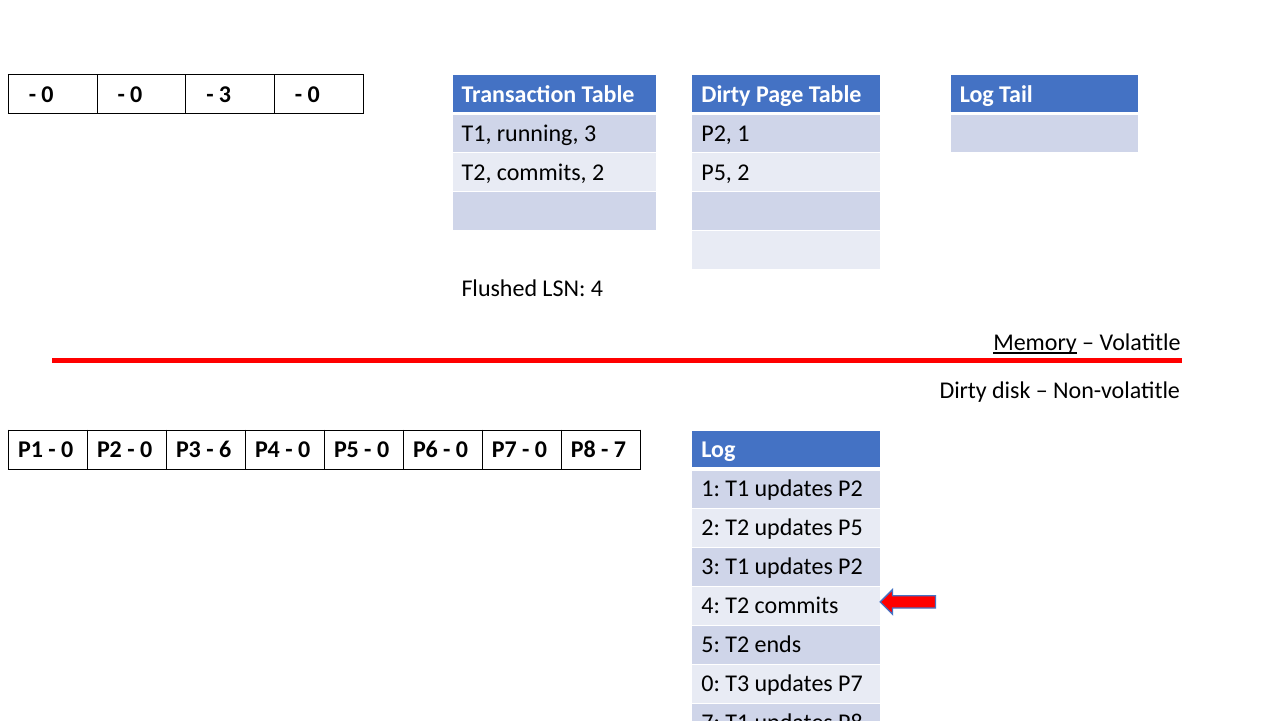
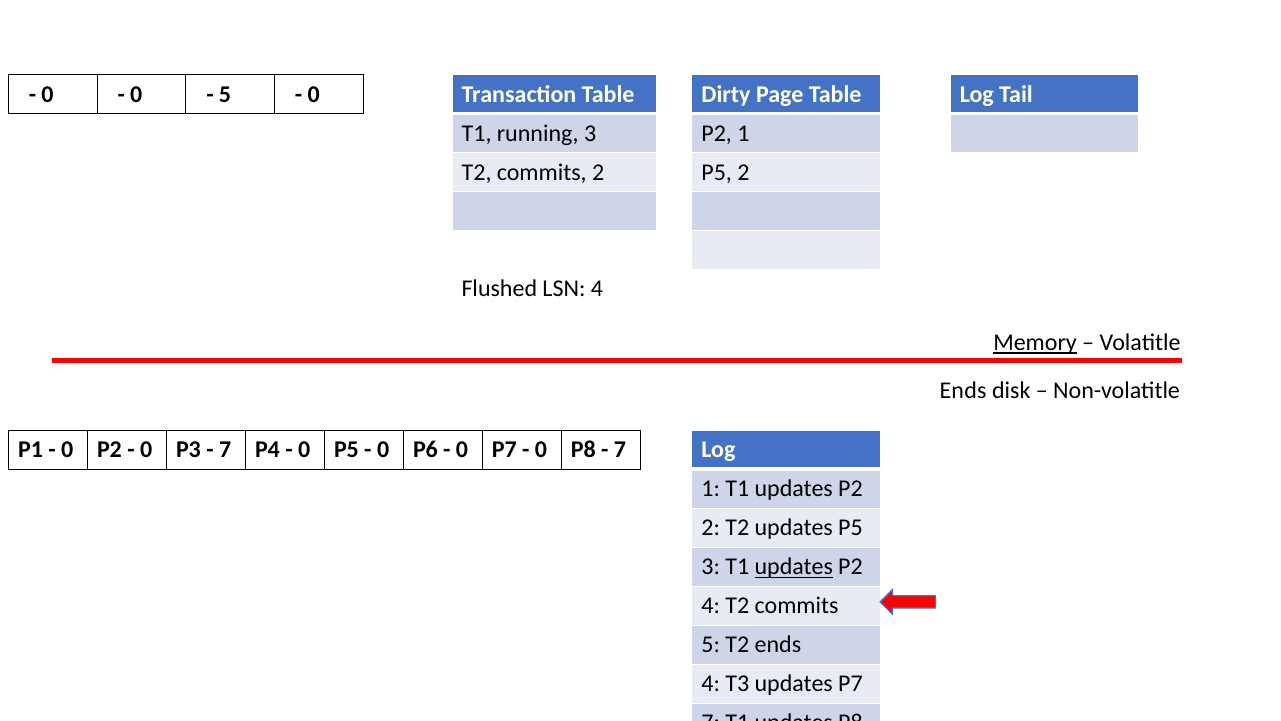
3: 3 -> 5 (225, 95)
Dirty: Dirty -> Ends (963, 390)
6: 6 -> 7 (225, 450)
updates underline: none -> present (794, 567)
0: 0 -> 4 (711, 683)
